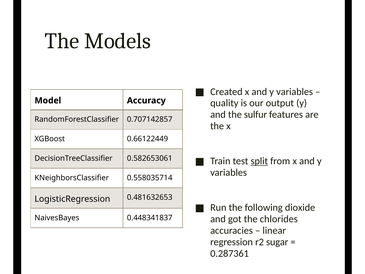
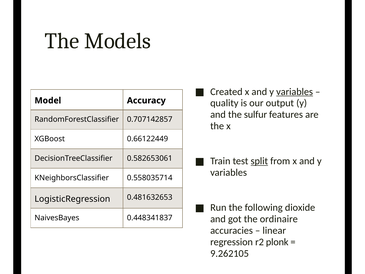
variables underline: none -> present (295, 92)
chlorides: chlorides -> ordinaire (279, 219)
sugar: sugar -> plonk (277, 242)
0.287361: 0.287361 -> 9.262105 (230, 253)
